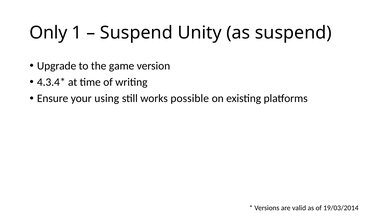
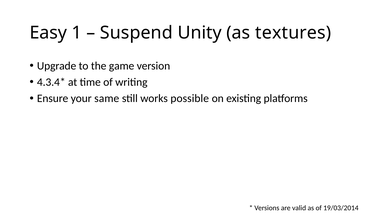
Only: Only -> Easy (48, 33)
as suspend: suspend -> textures (293, 33)
using: using -> same (107, 98)
